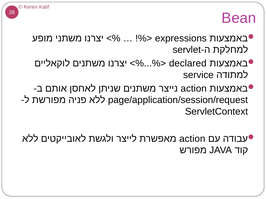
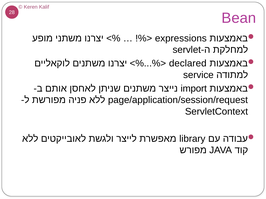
action: action -> import (194, 89)
action: action -> library (192, 139)
